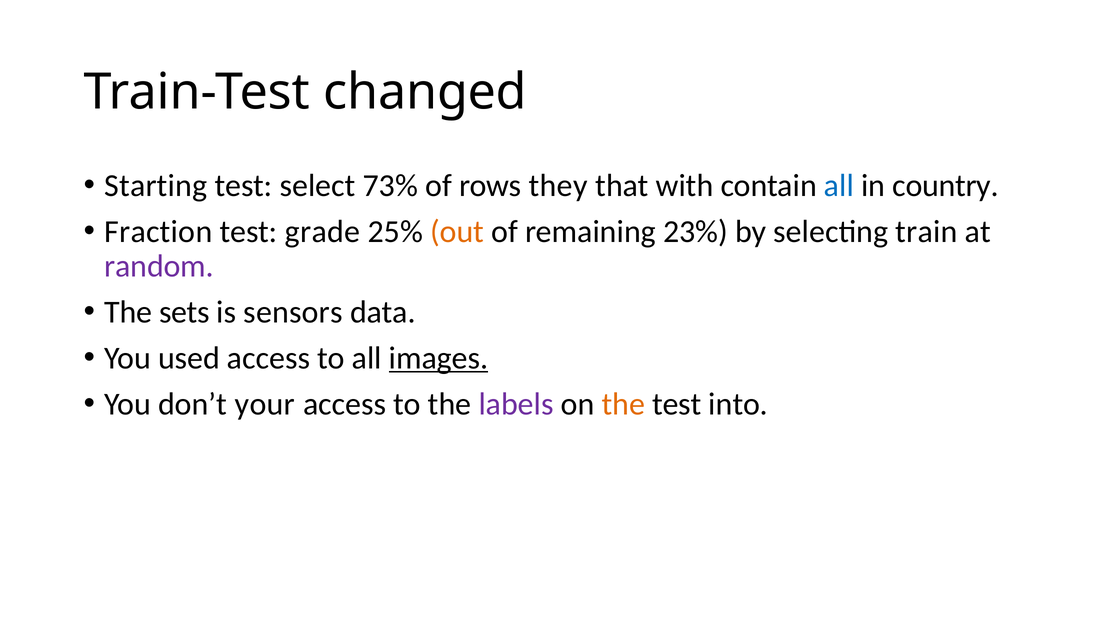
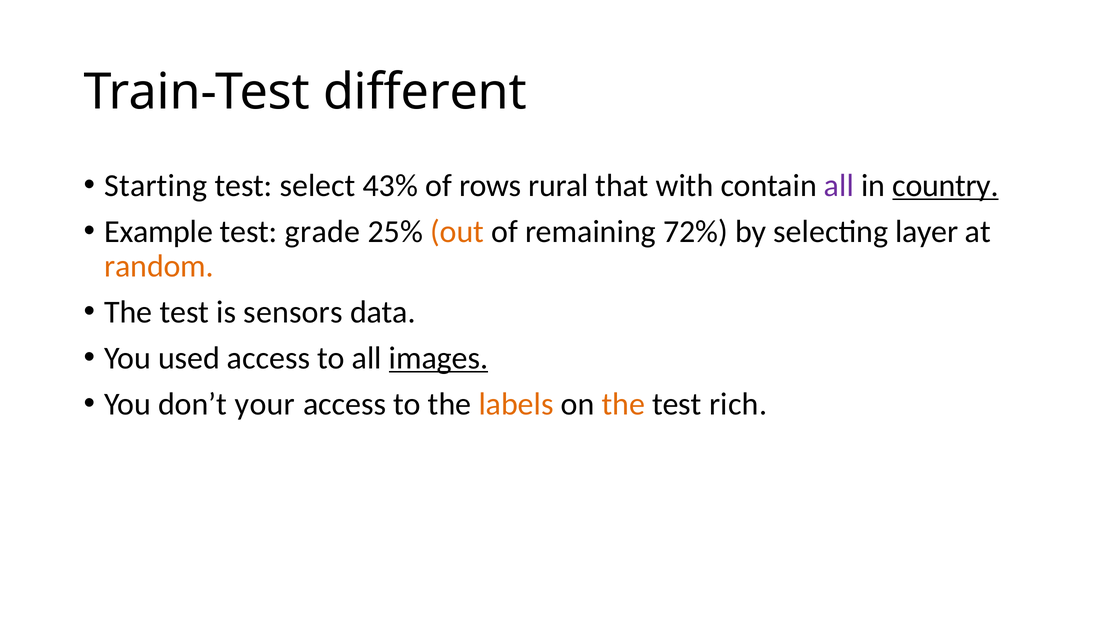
changed: changed -> different (425, 92)
73%: 73% -> 43% (390, 185)
they: they -> rural (558, 185)
all colour: blue -> purple (839, 185)
country underline: none -> present (946, 185)
Fraction: Fraction -> Example (159, 231)
23%: 23% -> 72% (696, 231)
train: train -> layer (927, 231)
random colour: purple -> orange (159, 266)
sets: sets -> test (184, 312)
labels colour: purple -> orange (516, 404)
into: into -> rich (738, 404)
